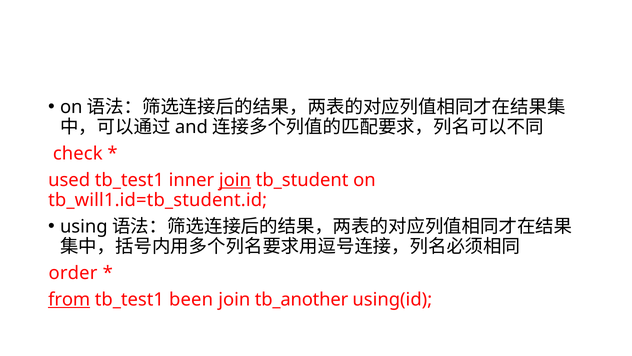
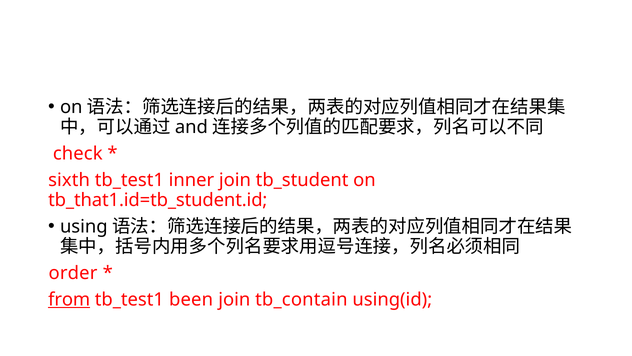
used: used -> sixth (69, 180)
join underline: present -> none (235, 180)
tb_will1.id=tb_student.id: tb_will1.id=tb_student.id -> tb_that1.id=tb_student.id (158, 200)
tb_another: tb_another -> tb_contain (301, 299)
